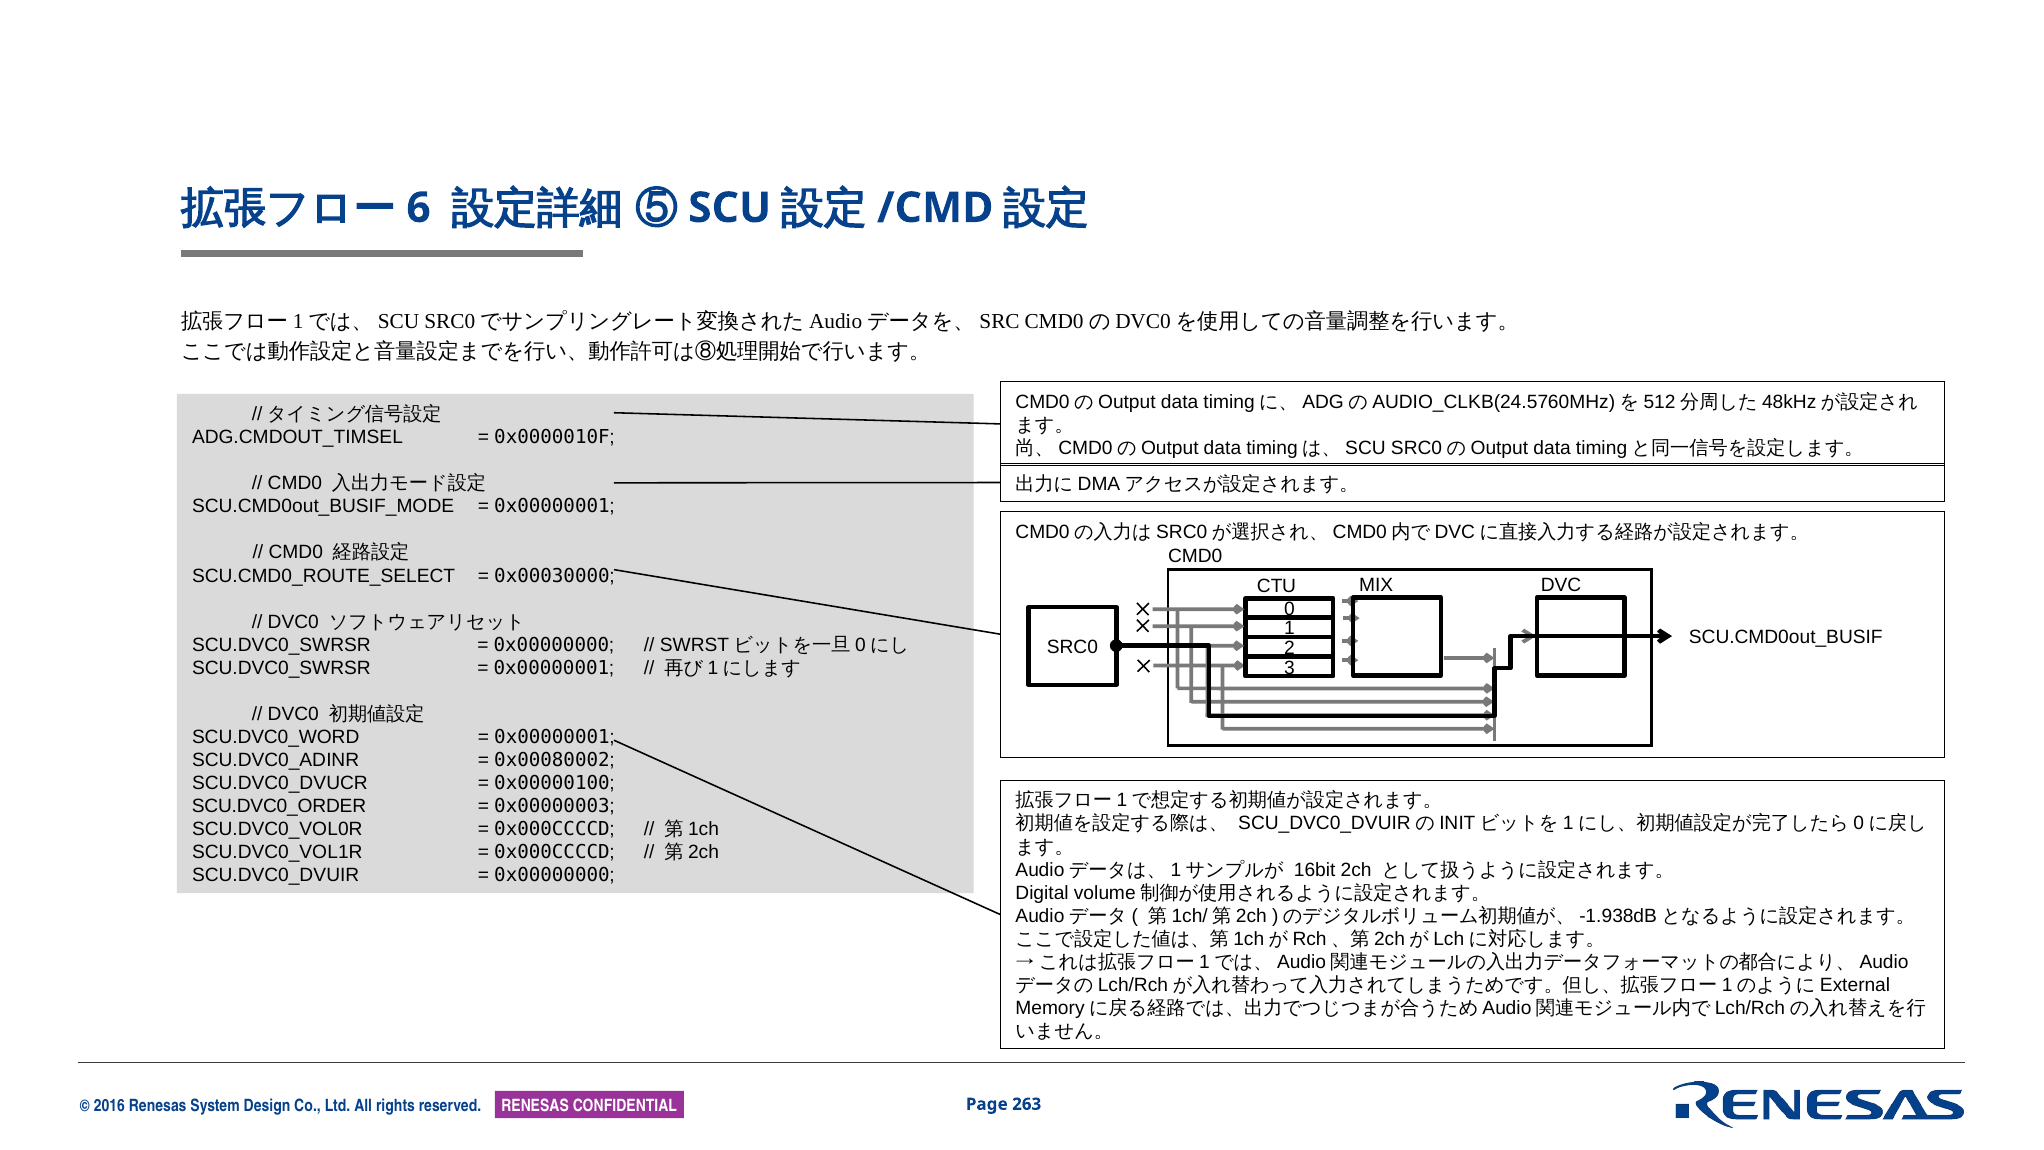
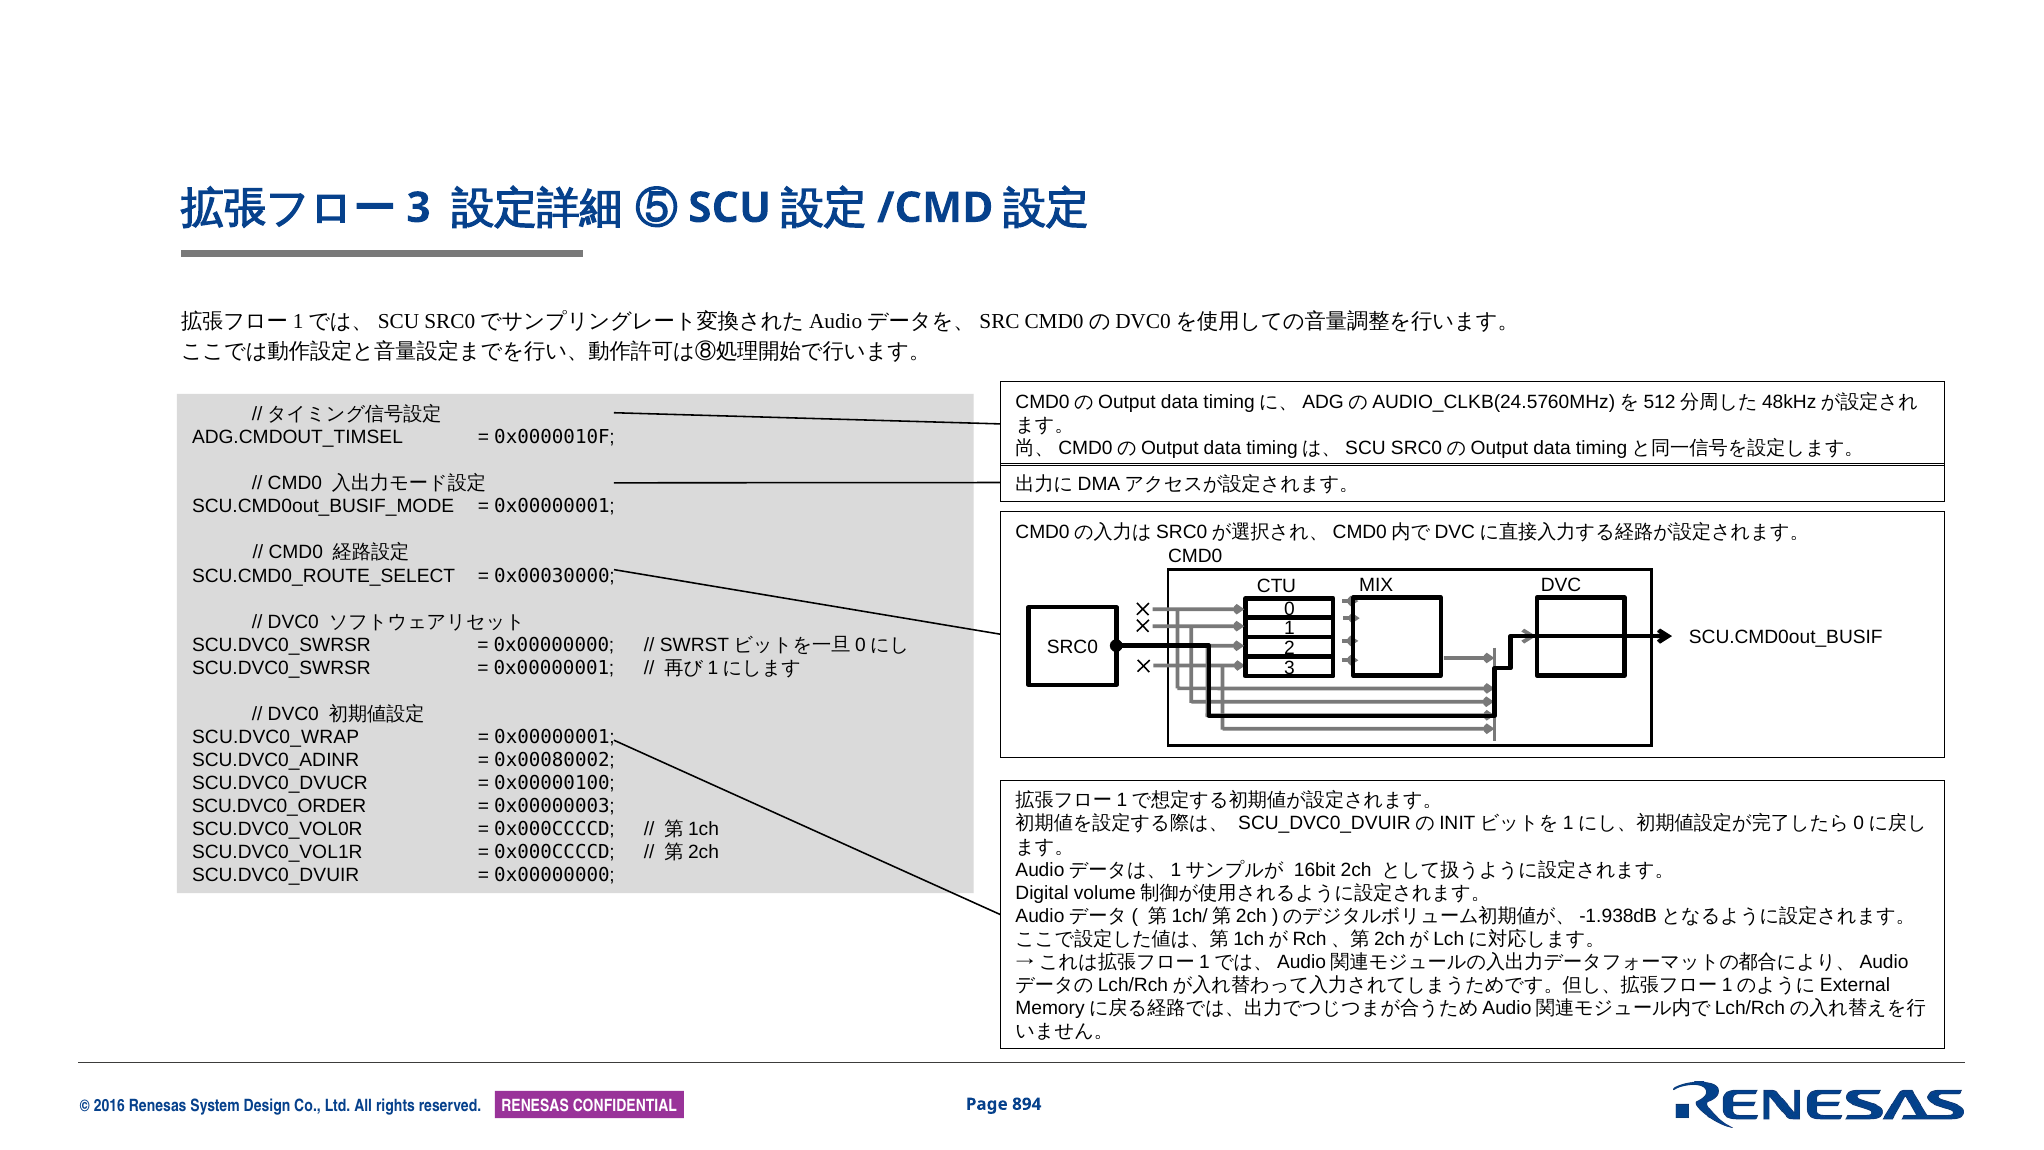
6: 6 -> 3 (419, 208)
SCU.DVC0_WORD: SCU.DVC0_WORD -> SCU.DVC0_WRAP (276, 737)
263: 263 -> 894 (1027, 1104)
